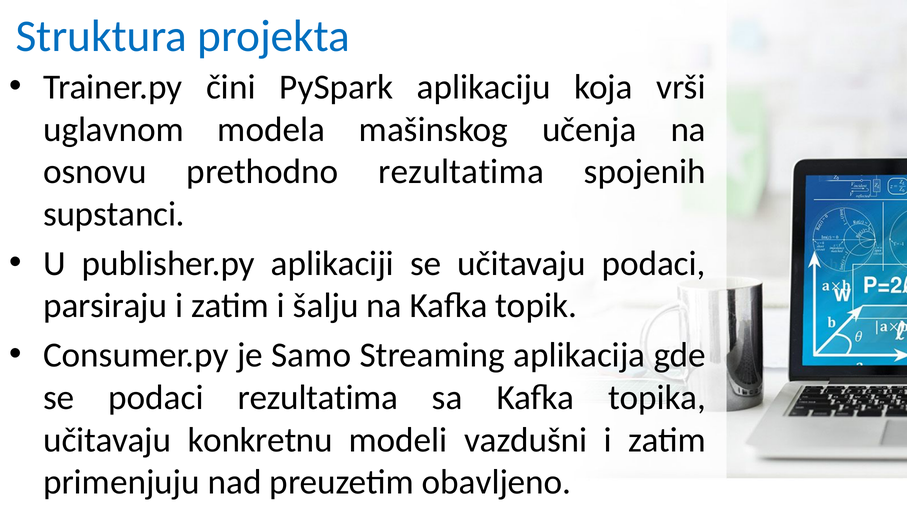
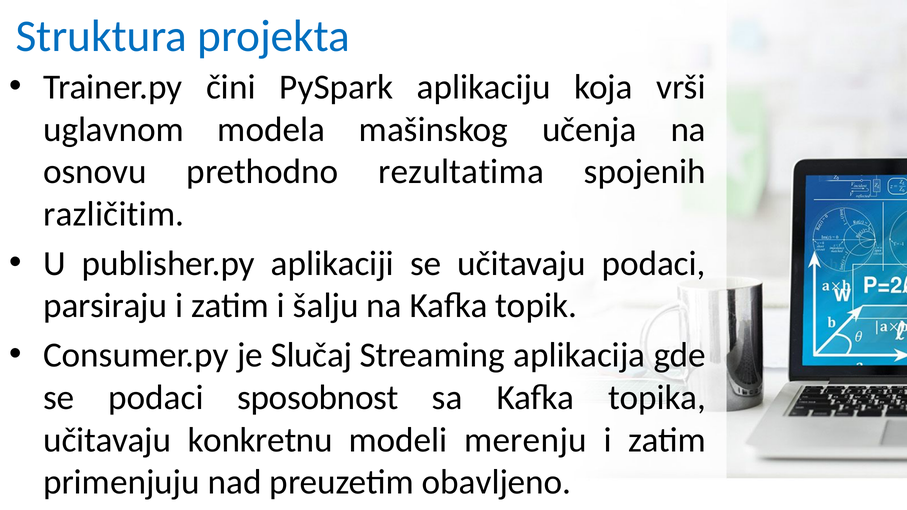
supstanci: supstanci -> različitim (114, 214)
Samo: Samo -> Slučaj (311, 355)
podaci rezultatima: rezultatima -> sposobnost (318, 398)
vazdušni: vazdušni -> merenju (525, 440)
